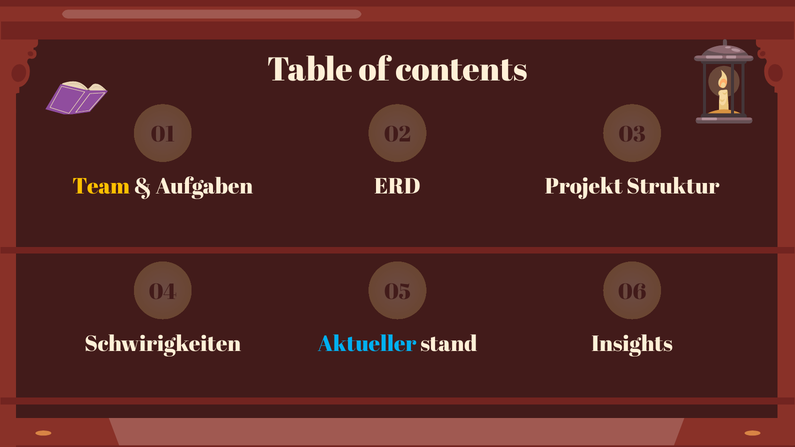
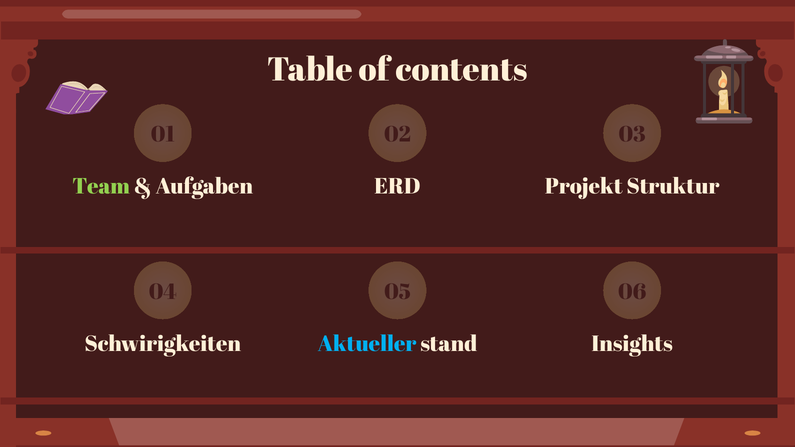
Team colour: yellow -> light green (101, 187)
